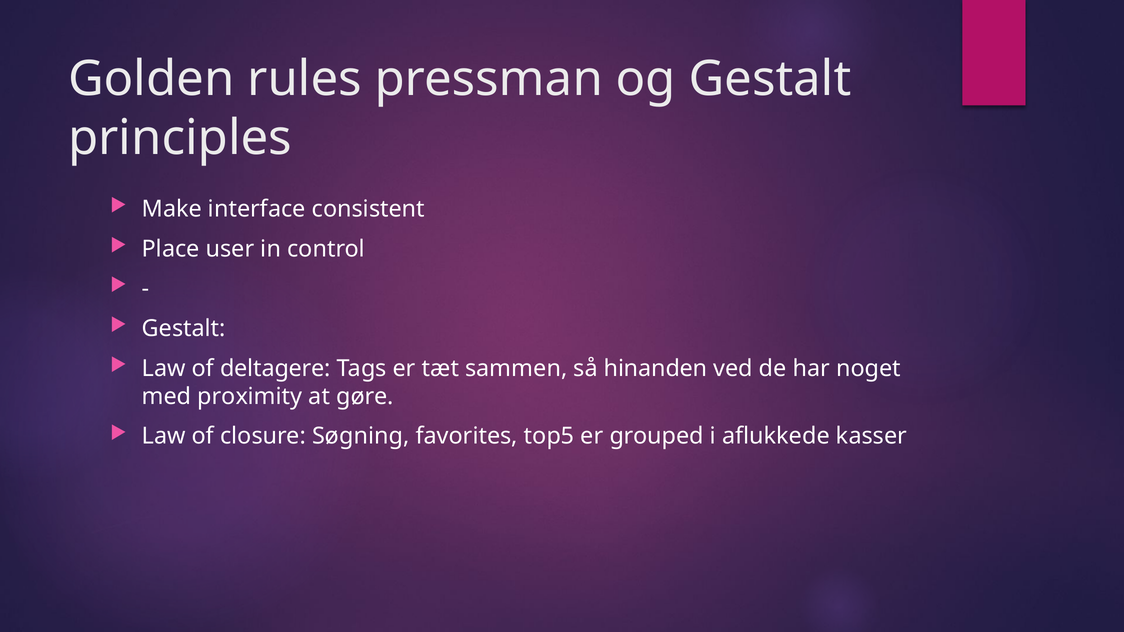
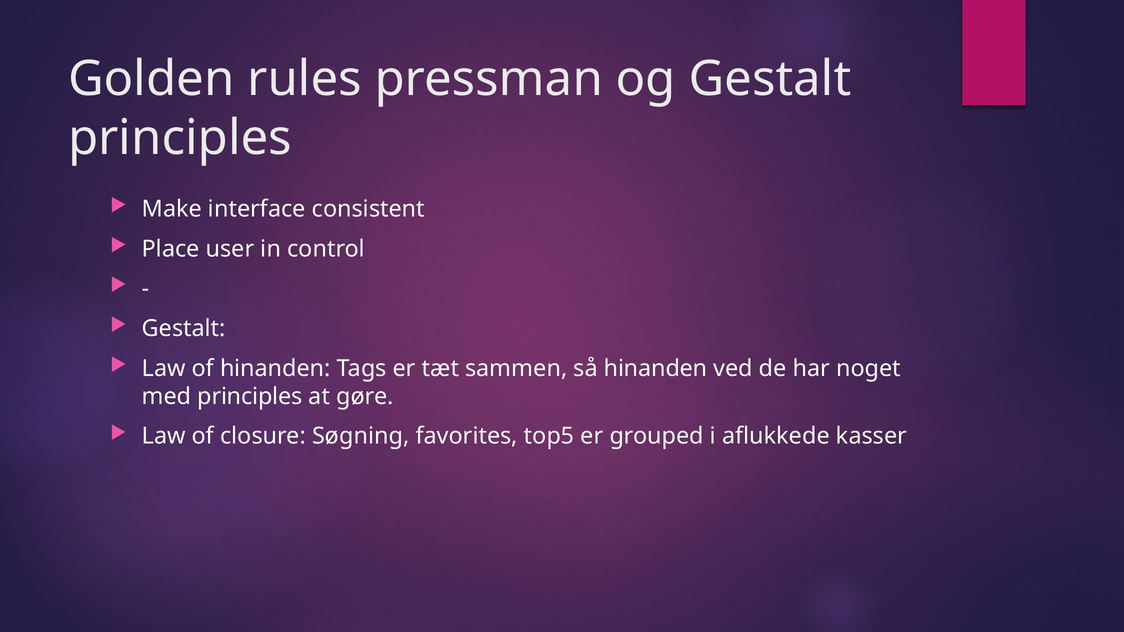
of deltagere: deltagere -> hinanden (275, 368)
med proximity: proximity -> principles (250, 397)
